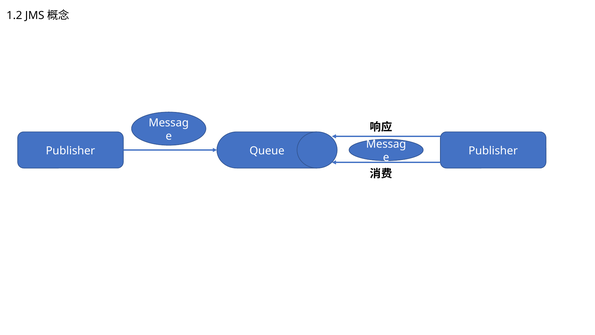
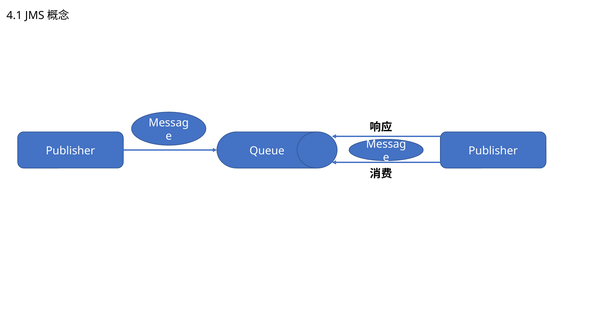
1.2: 1.2 -> 4.1 (14, 16)
